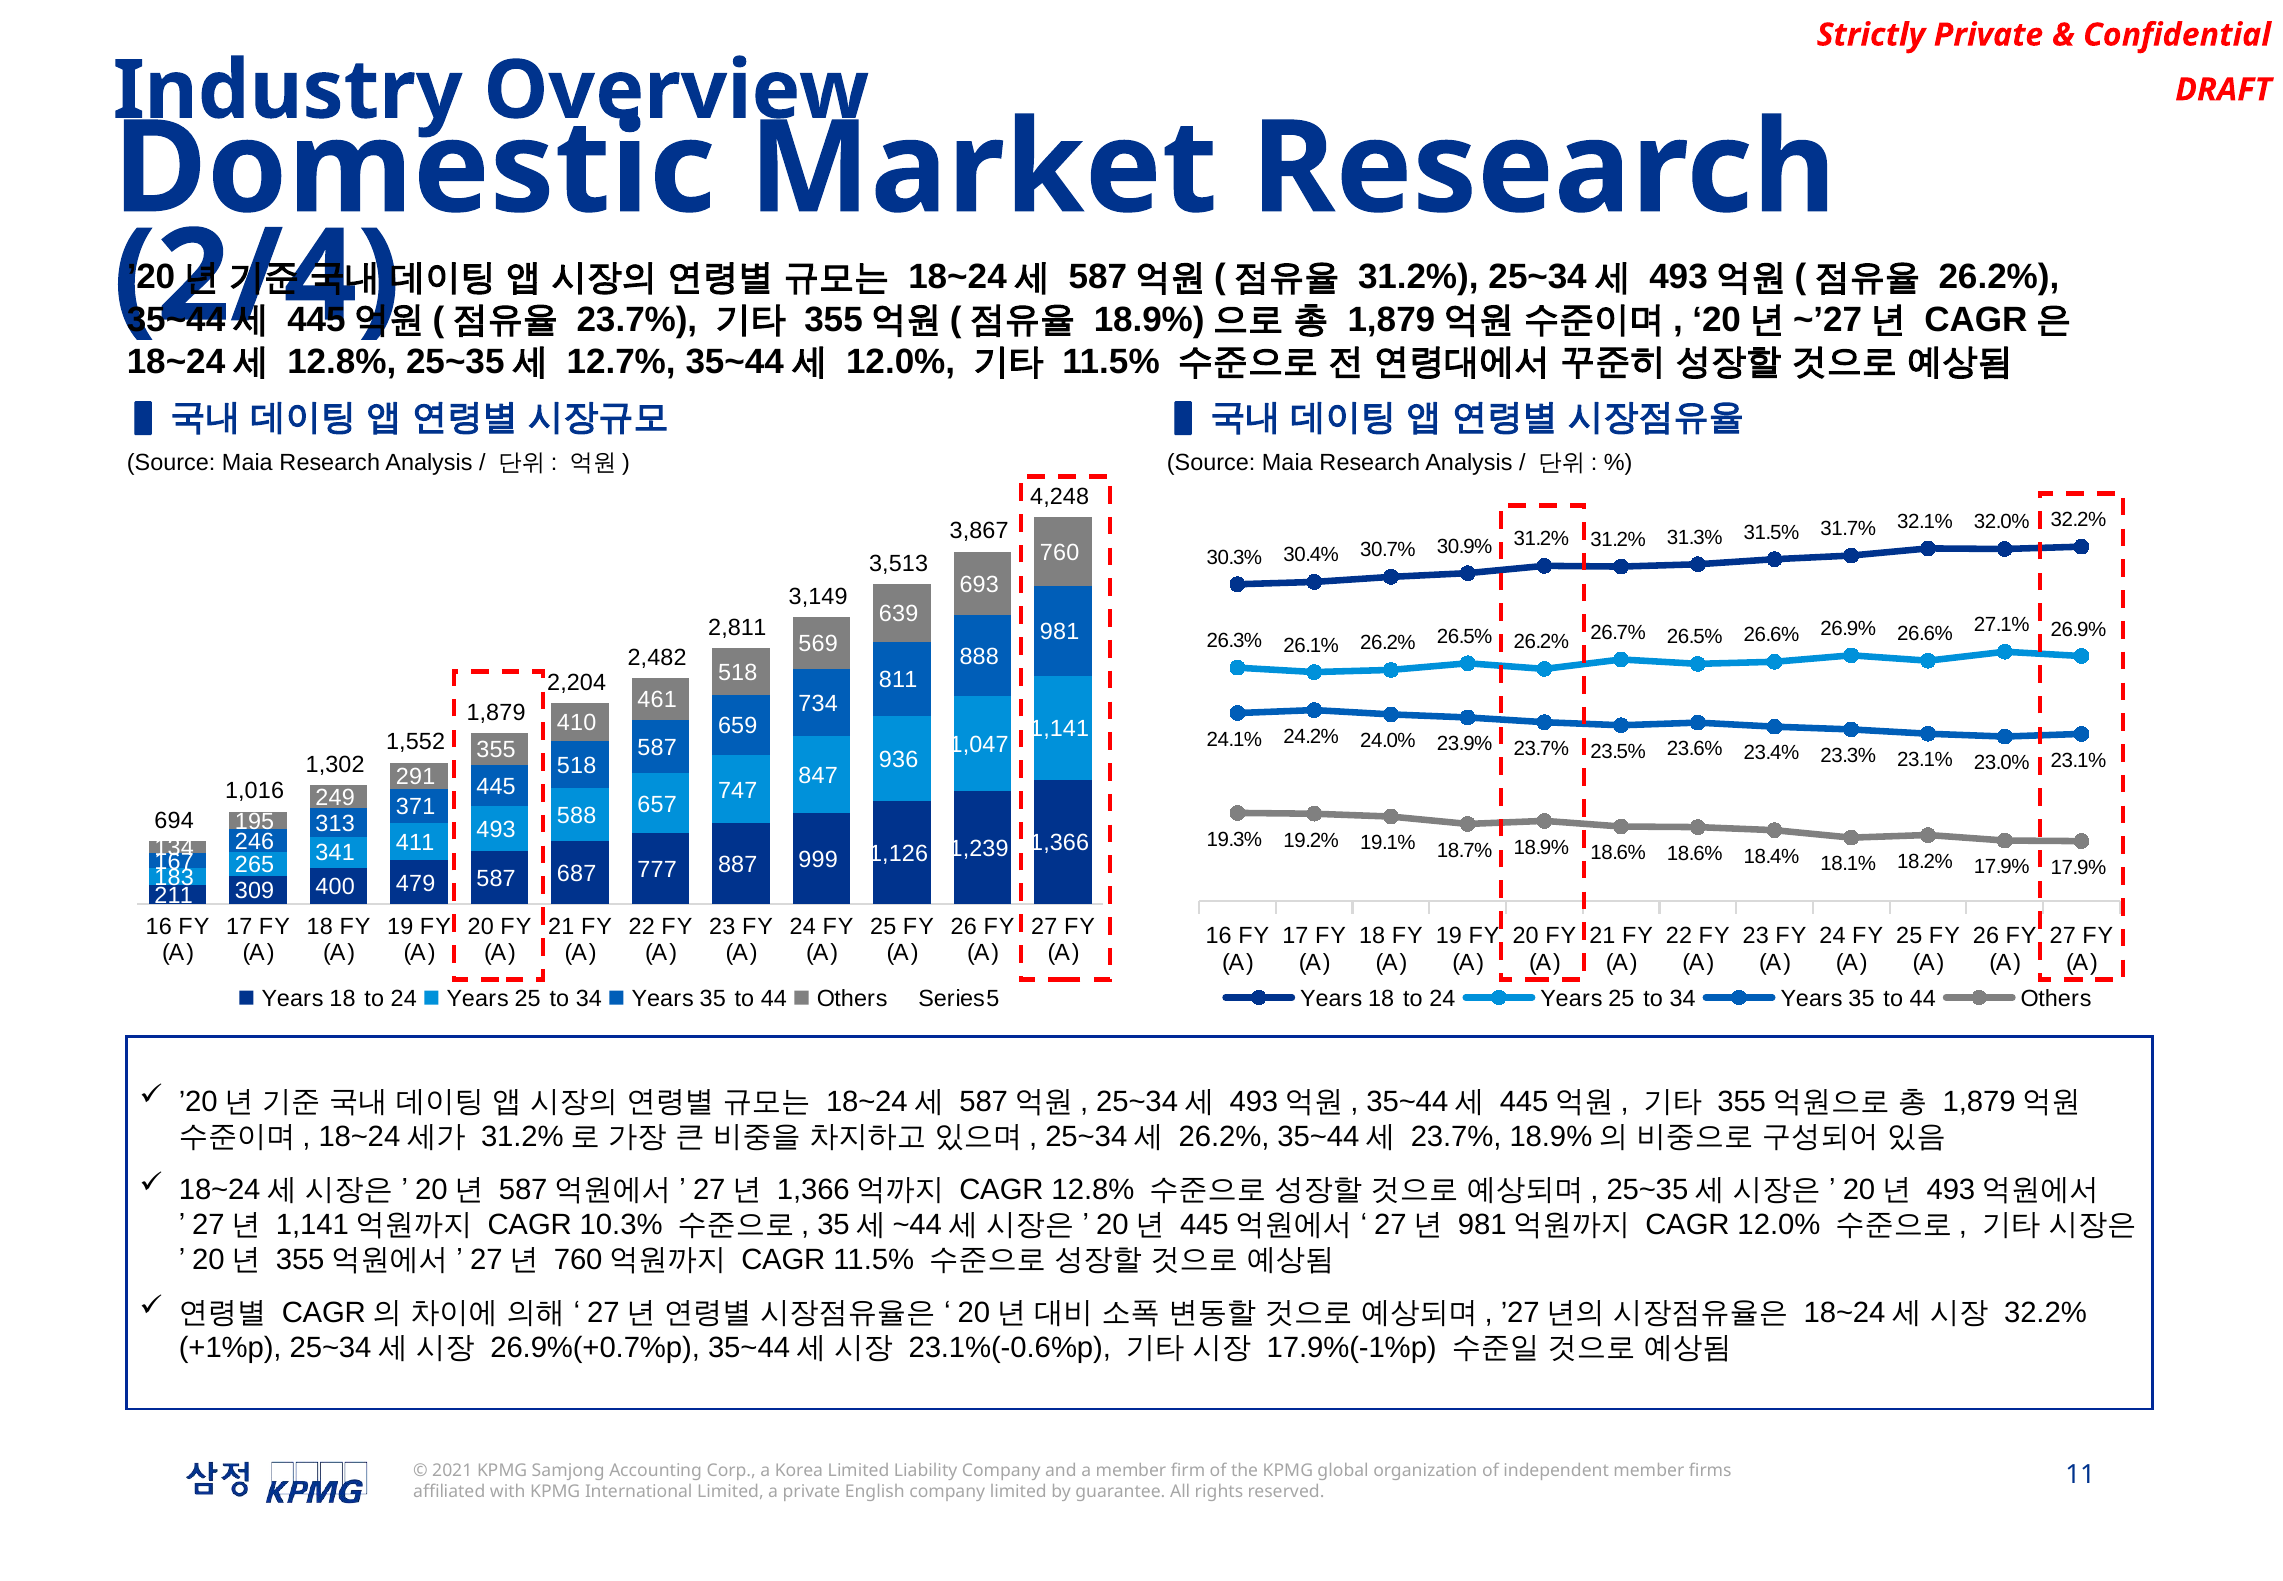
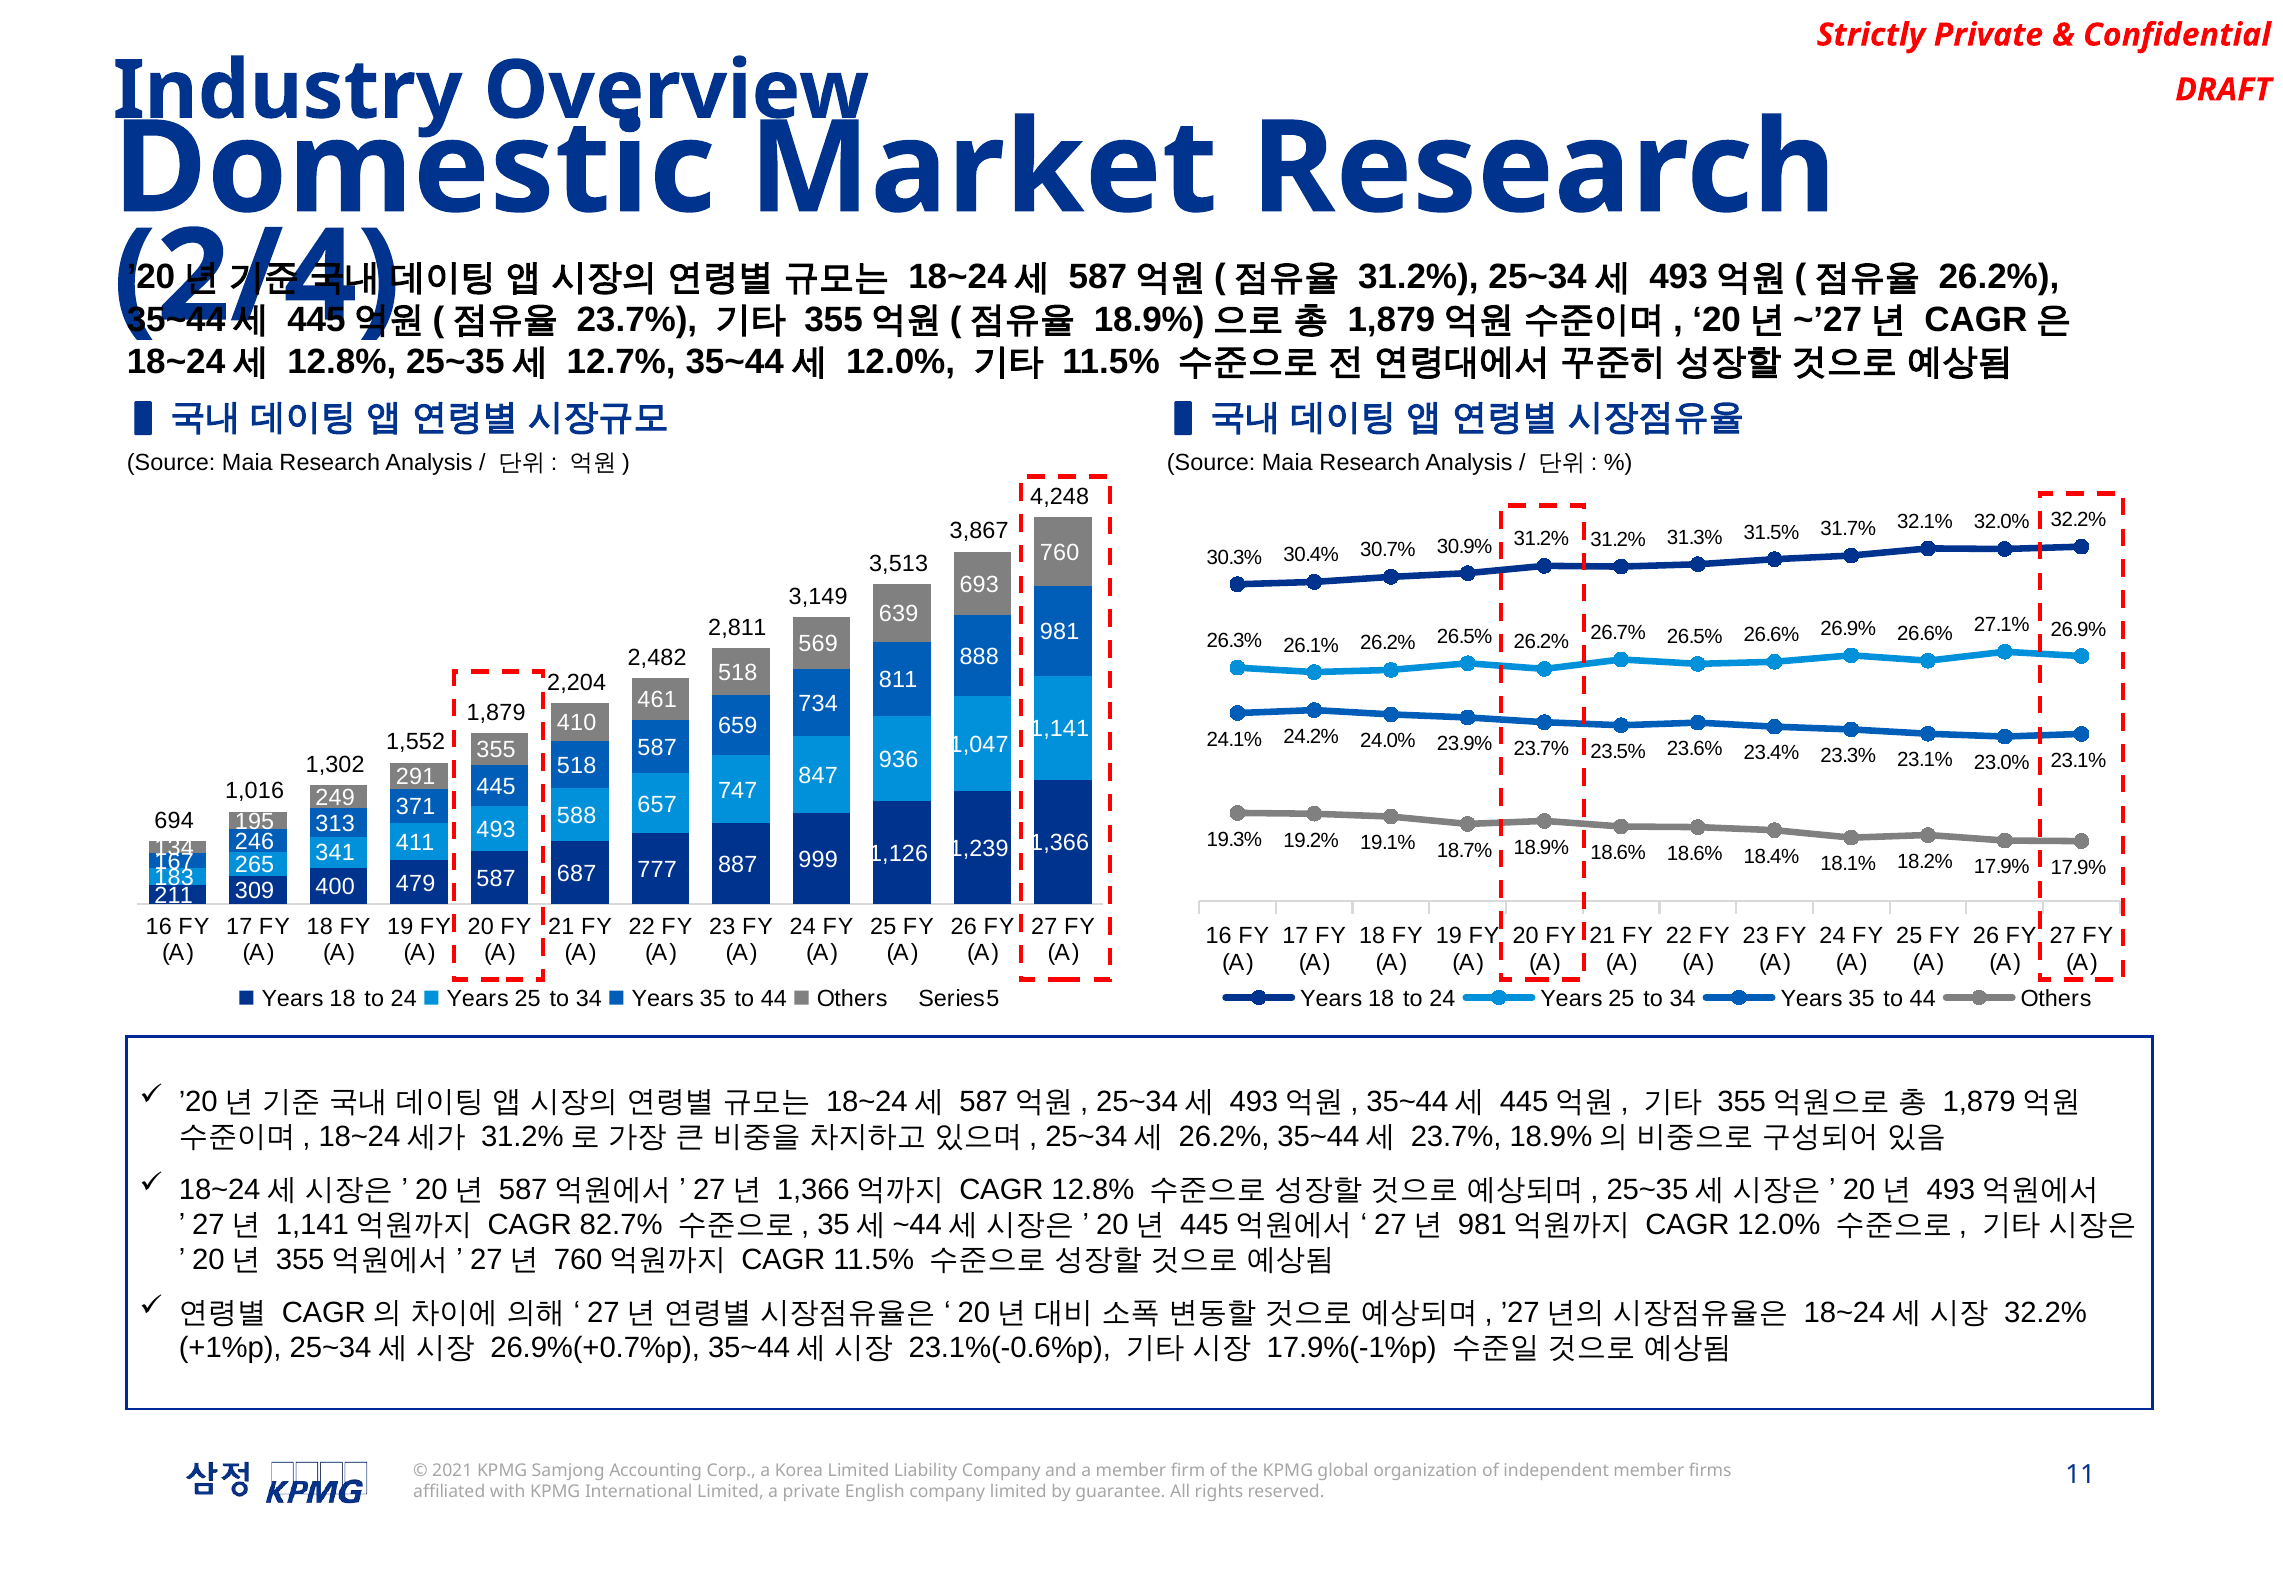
10.3%: 10.3% -> 82.7% (621, 1224)
